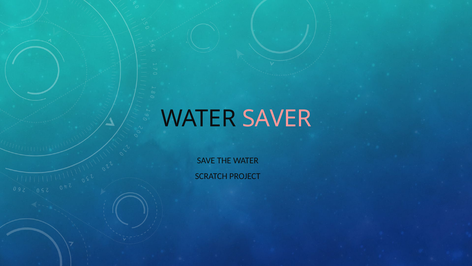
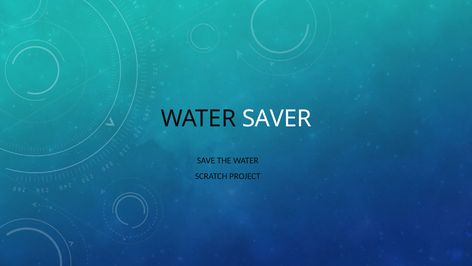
SAVER colour: pink -> white (277, 118)
